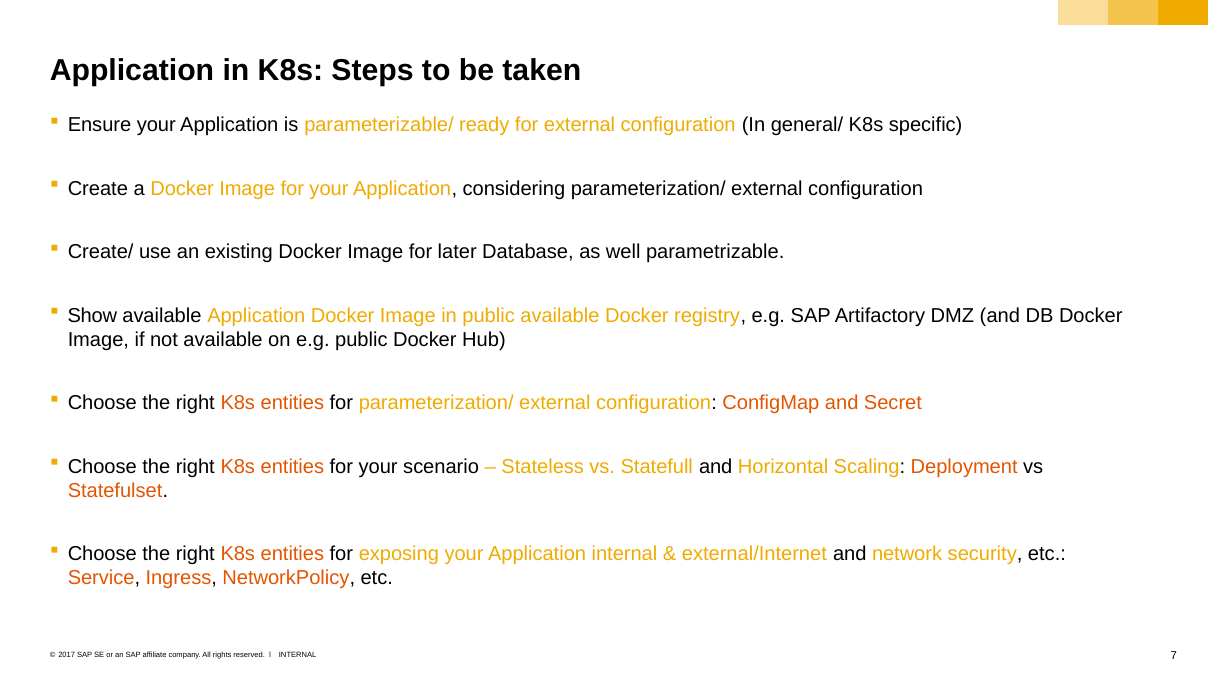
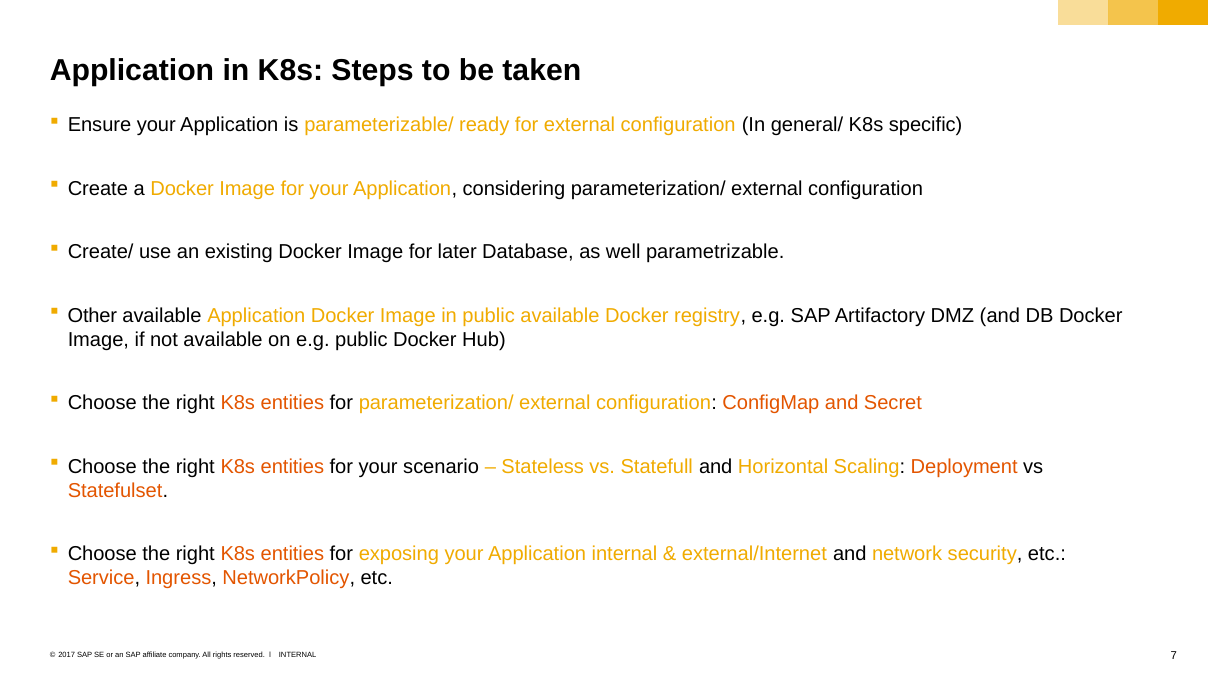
Show: Show -> Other (92, 315)
